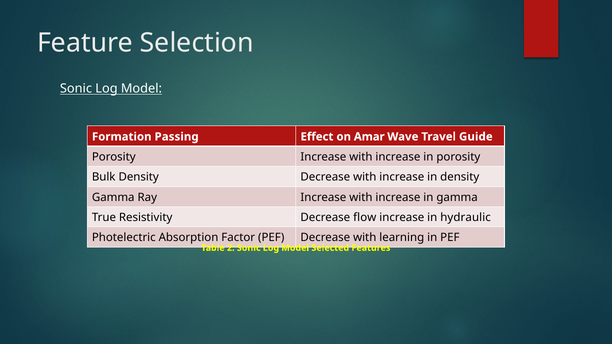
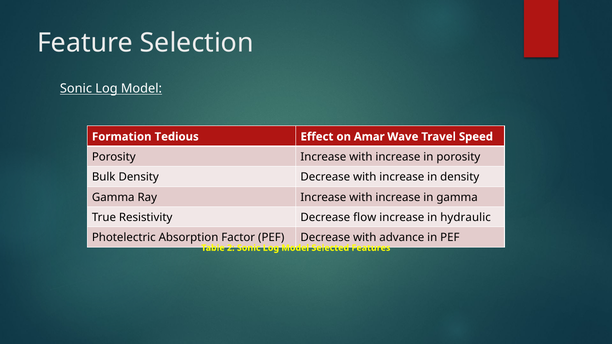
Passing: Passing -> Tedious (177, 137)
Guide: Guide -> Speed (476, 137)
learning: learning -> advance (402, 238)
